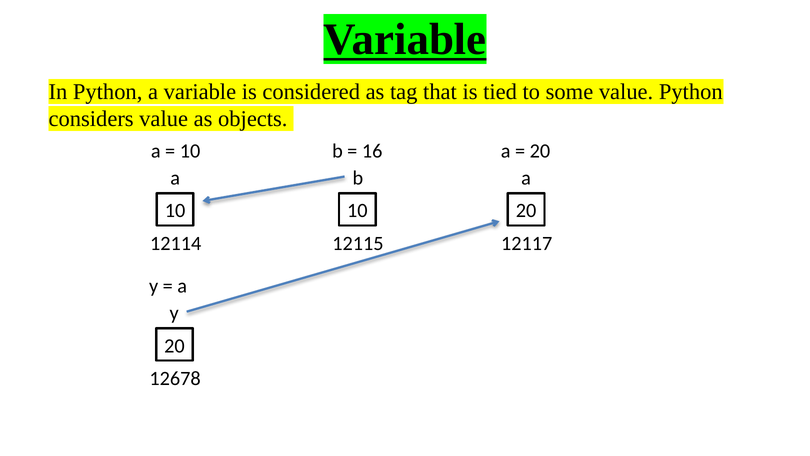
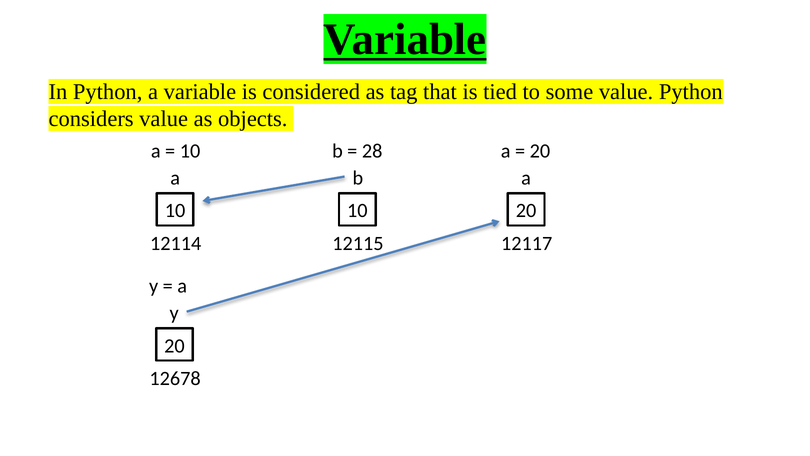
16: 16 -> 28 (372, 151)
